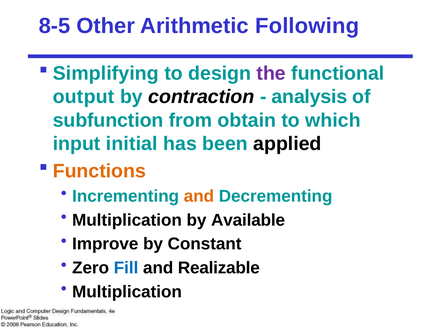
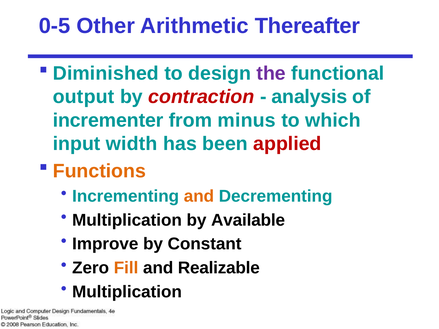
8-5: 8-5 -> 0-5 (55, 26)
Following: Following -> Thereafter (307, 26)
Simplifying: Simplifying -> Diminished (106, 73)
contraction colour: black -> red (201, 97)
subfunction: subfunction -> incrementer (108, 120)
obtain: obtain -> minus (247, 120)
initial: initial -> width (132, 144)
applied colour: black -> red (287, 144)
Fill colour: blue -> orange (126, 268)
